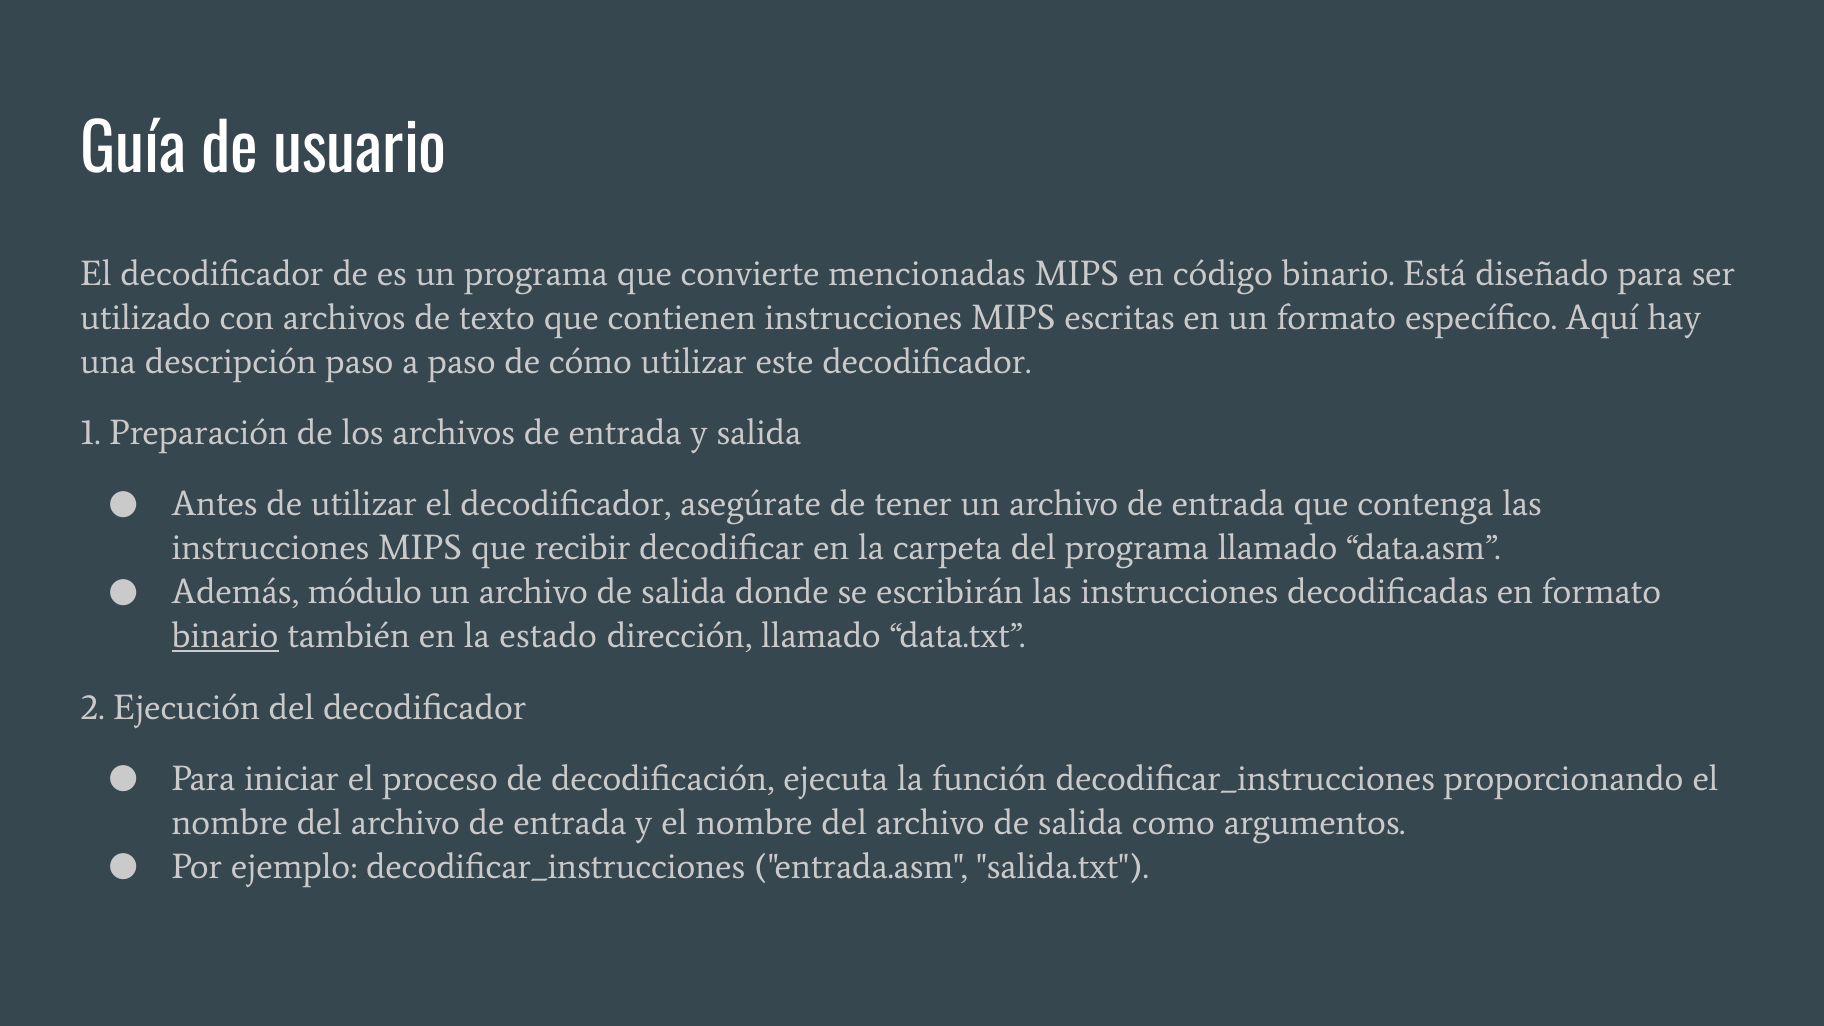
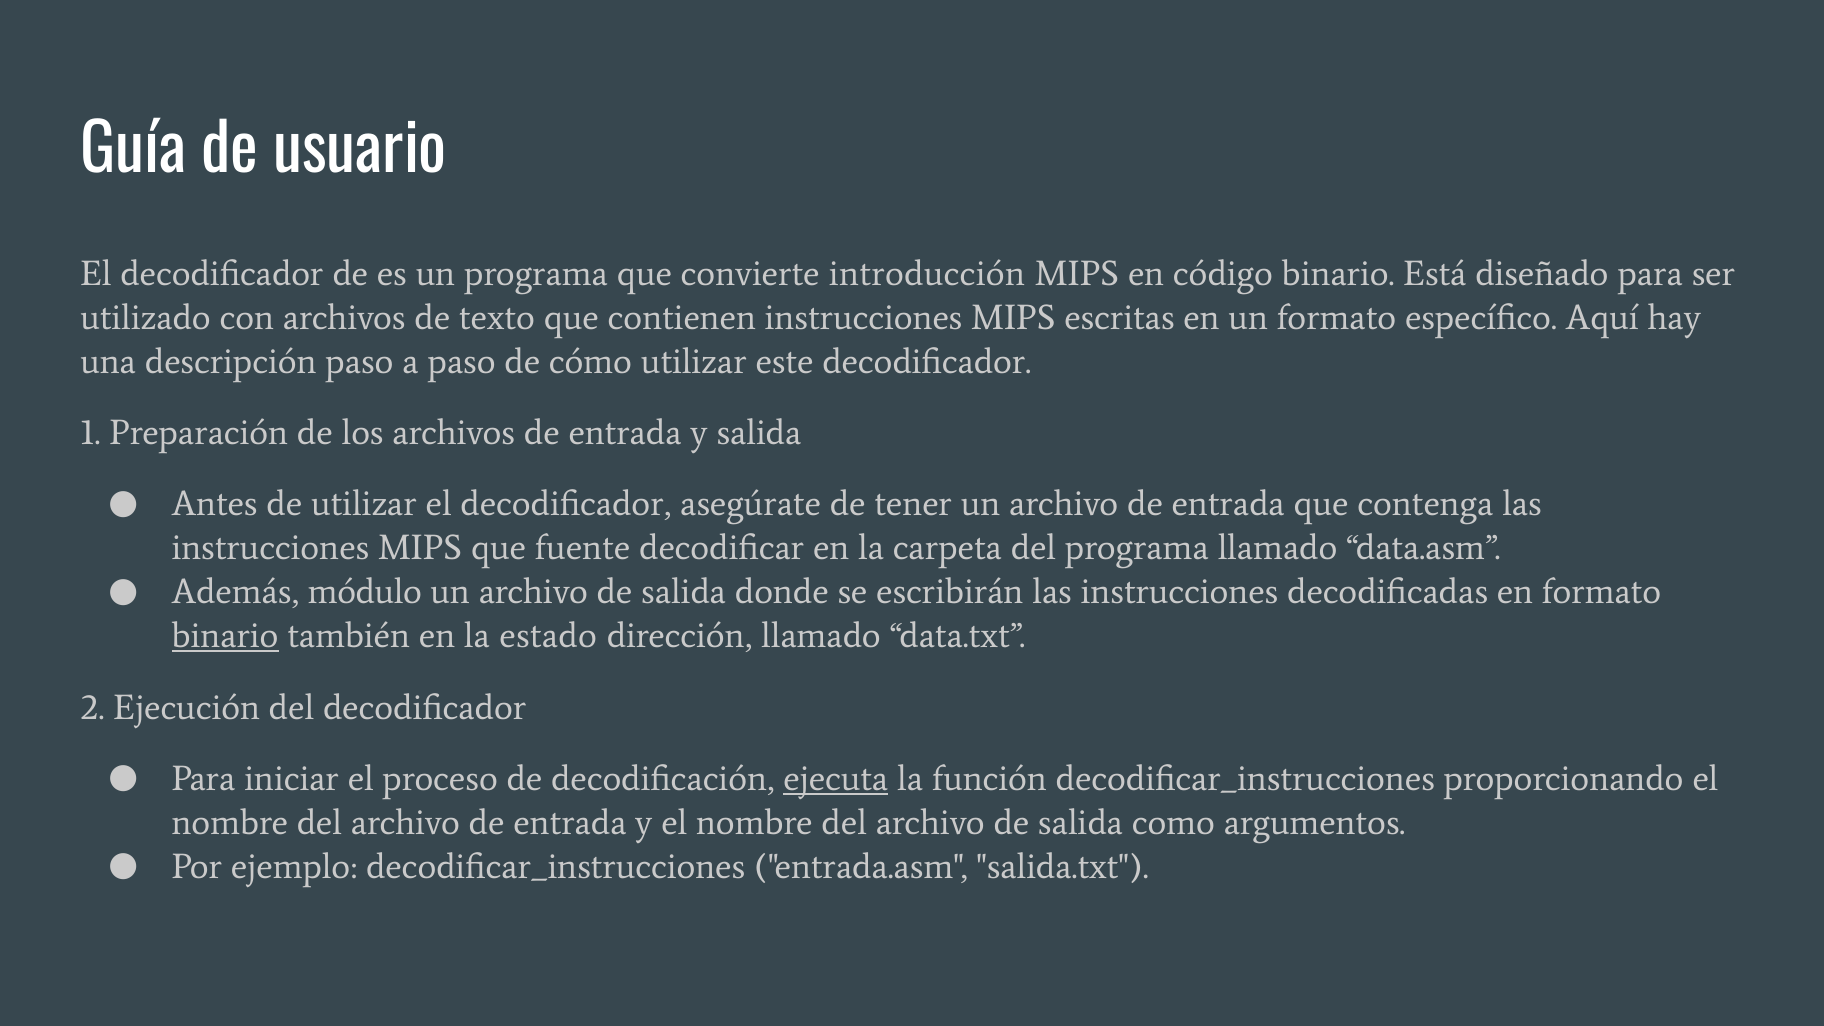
mencionadas: mencionadas -> introducción (927, 273)
recibir: recibir -> fuente (582, 548)
ejecuta underline: none -> present (836, 779)
